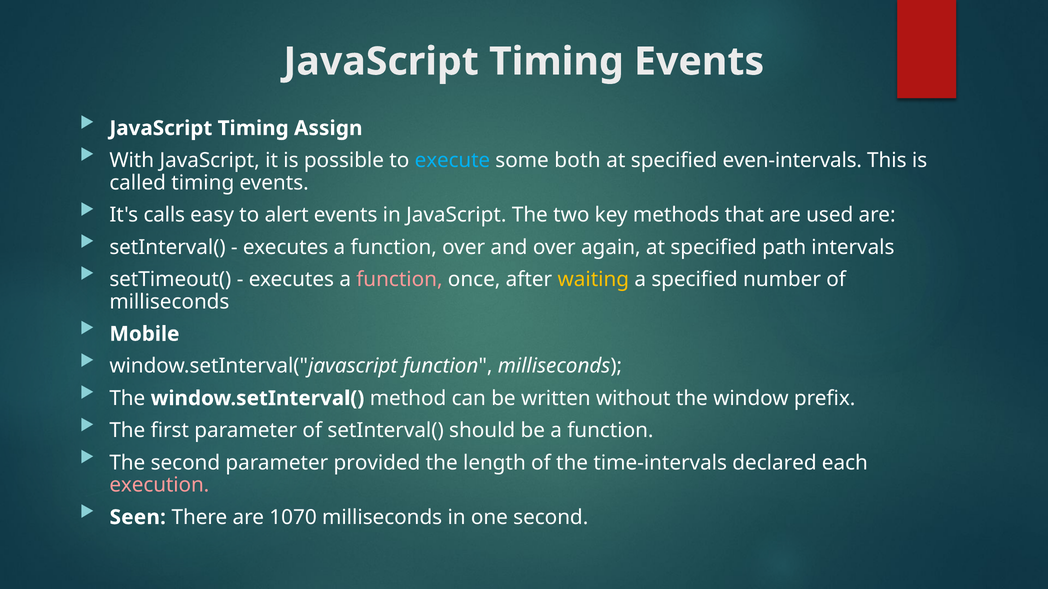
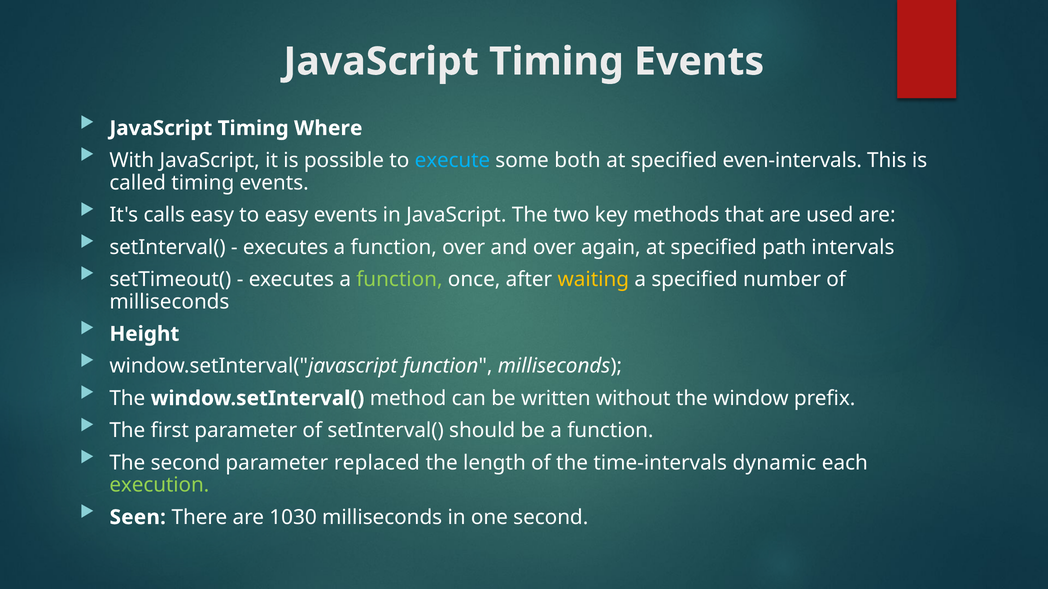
Assign: Assign -> Where (328, 128)
to alert: alert -> easy (287, 215)
function colour: pink -> light green (399, 280)
Mobile: Mobile -> Height (144, 334)
provided: provided -> replaced (377, 463)
declared: declared -> dynamic (774, 463)
execution colour: pink -> light green (159, 485)
1070: 1070 -> 1030 (293, 518)
